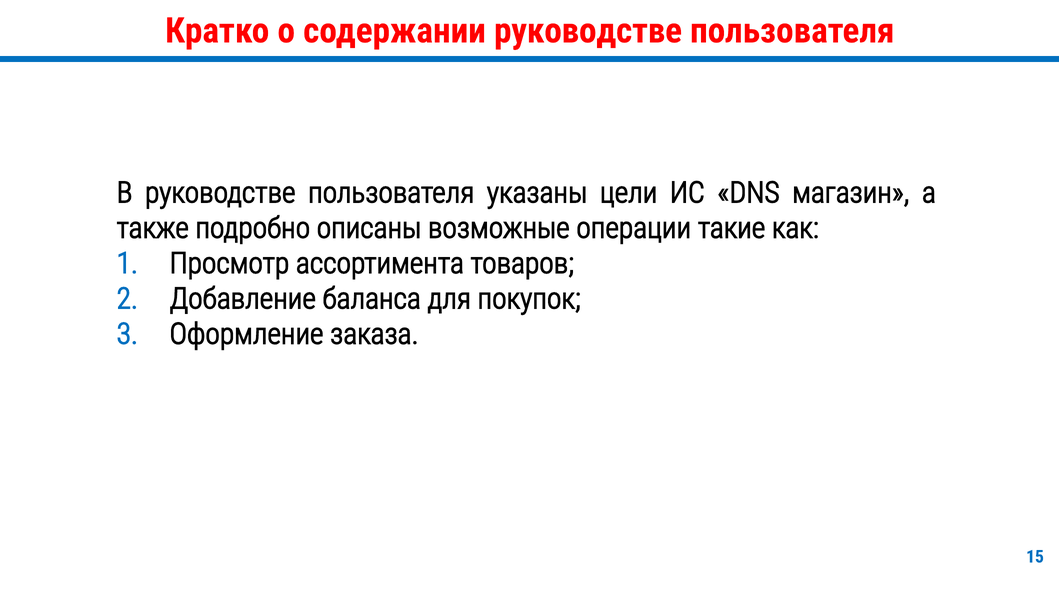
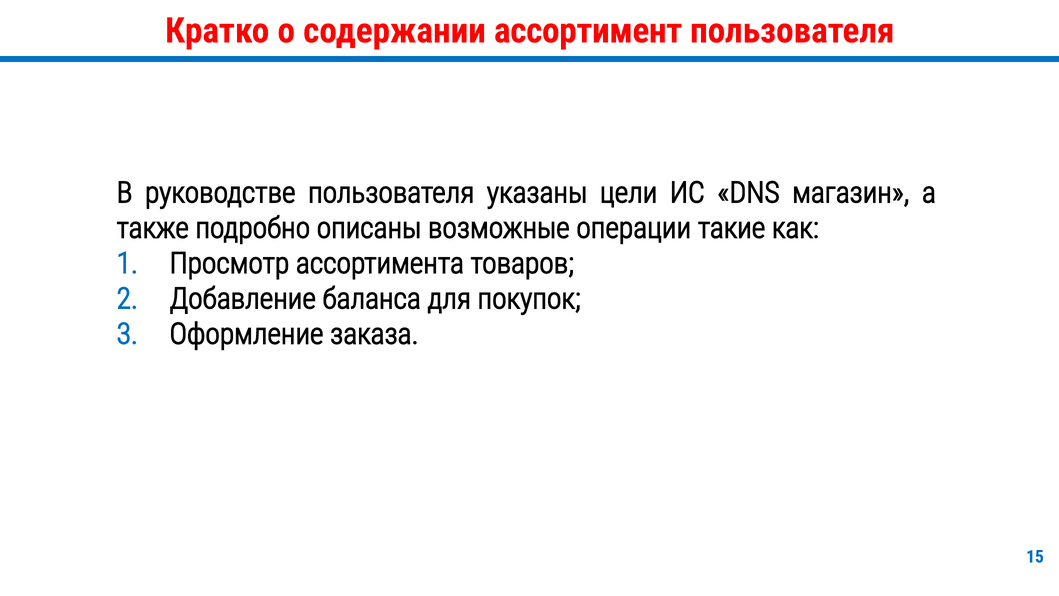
содержании руководстве: руководстве -> ассортимент (588, 31)
